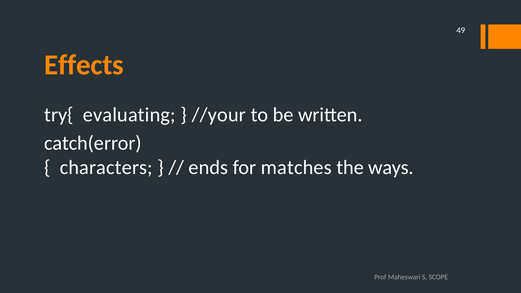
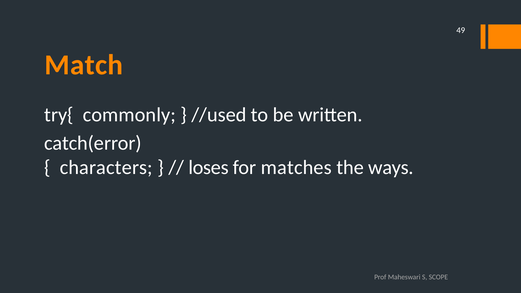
Effects: Effects -> Match (84, 65)
evaluating: evaluating -> commonly (129, 115)
//your: //your -> //used (219, 115)
ends: ends -> loses (209, 167)
